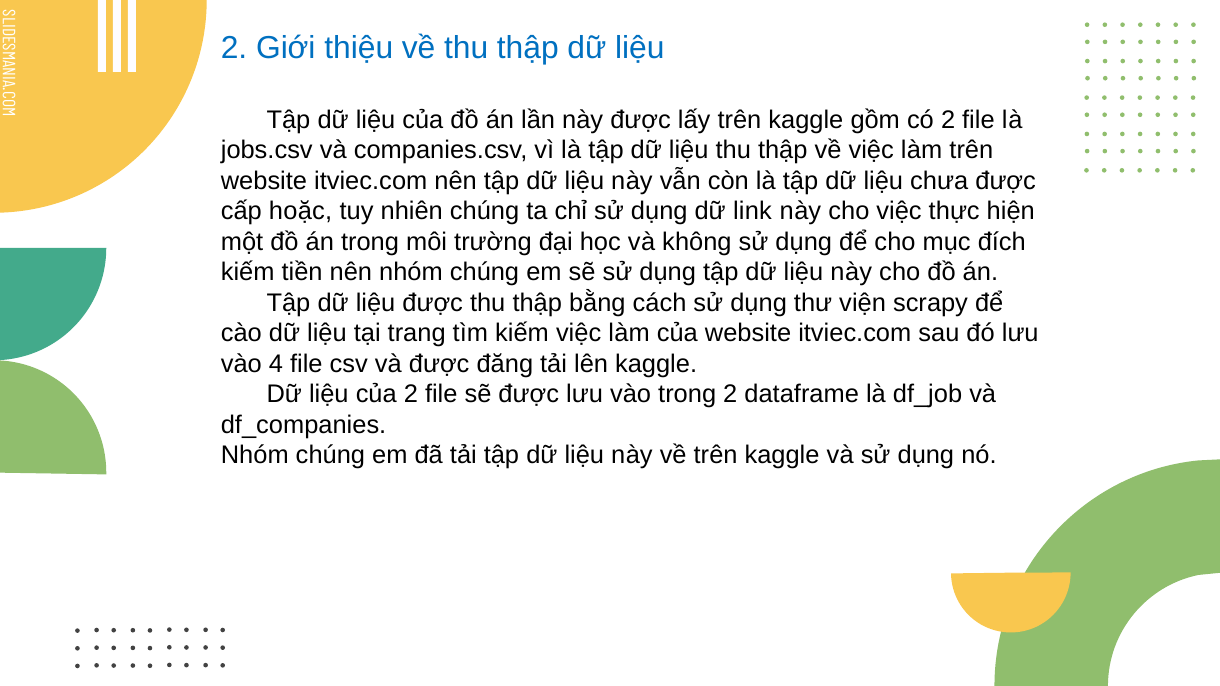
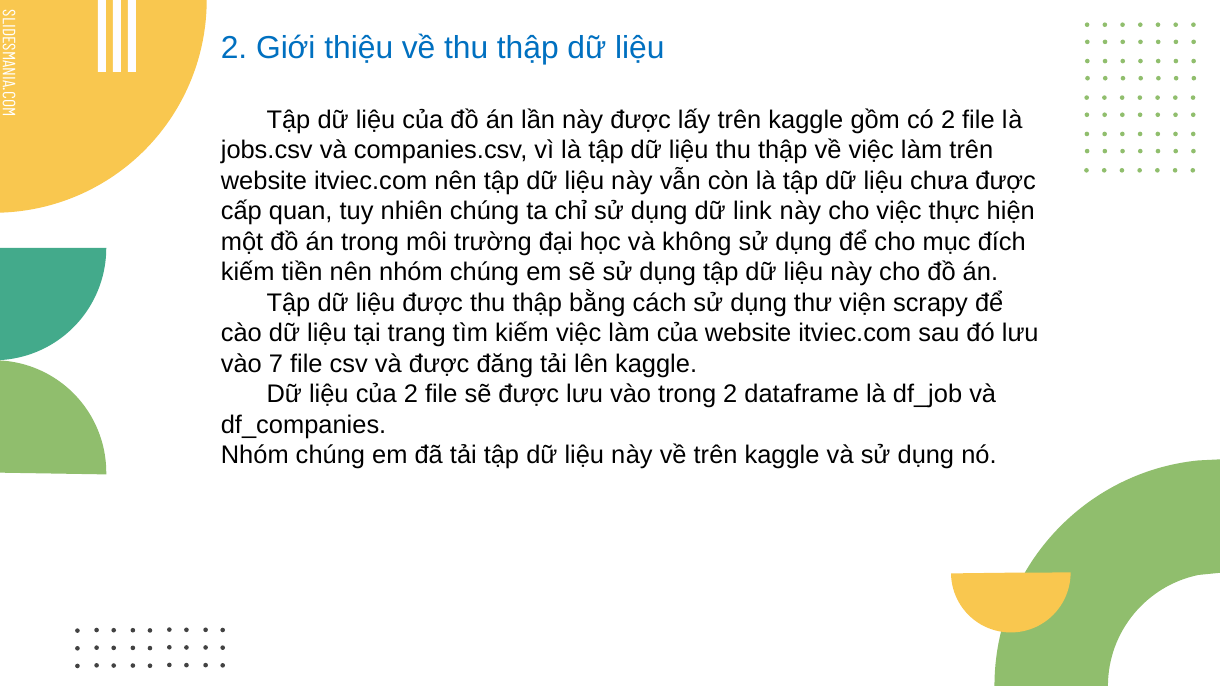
hoặc: hoặc -> quan (301, 211)
4: 4 -> 7 (276, 364)
